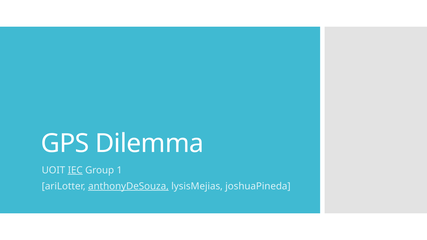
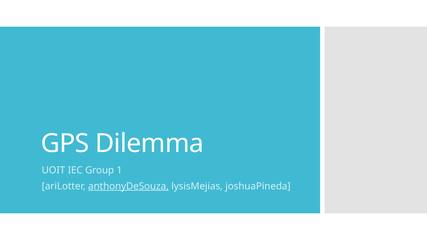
IEC underline: present -> none (75, 170)
